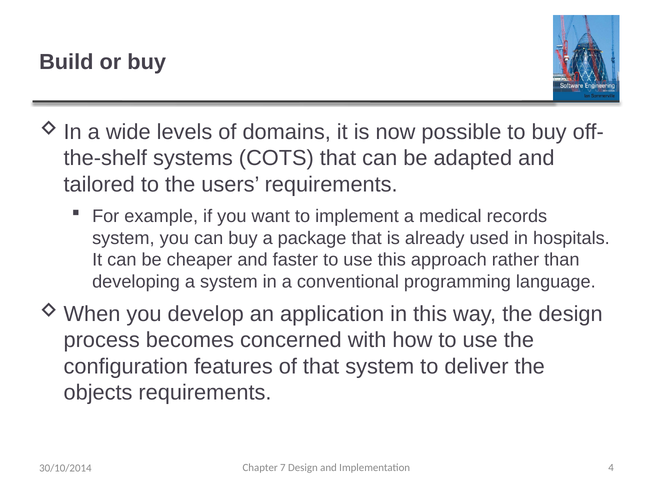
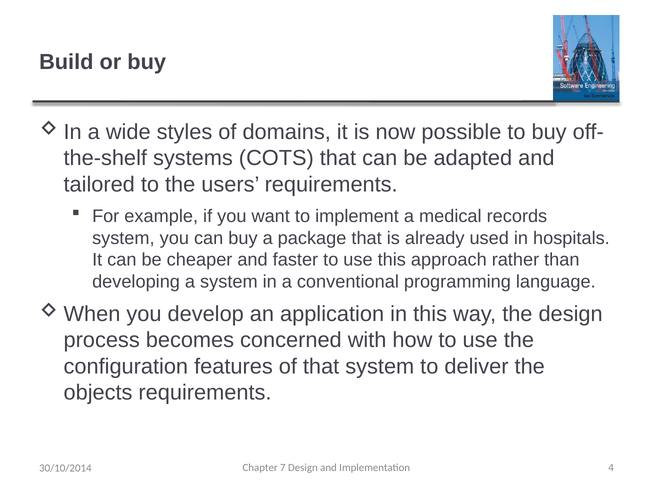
levels: levels -> styles (185, 132)
